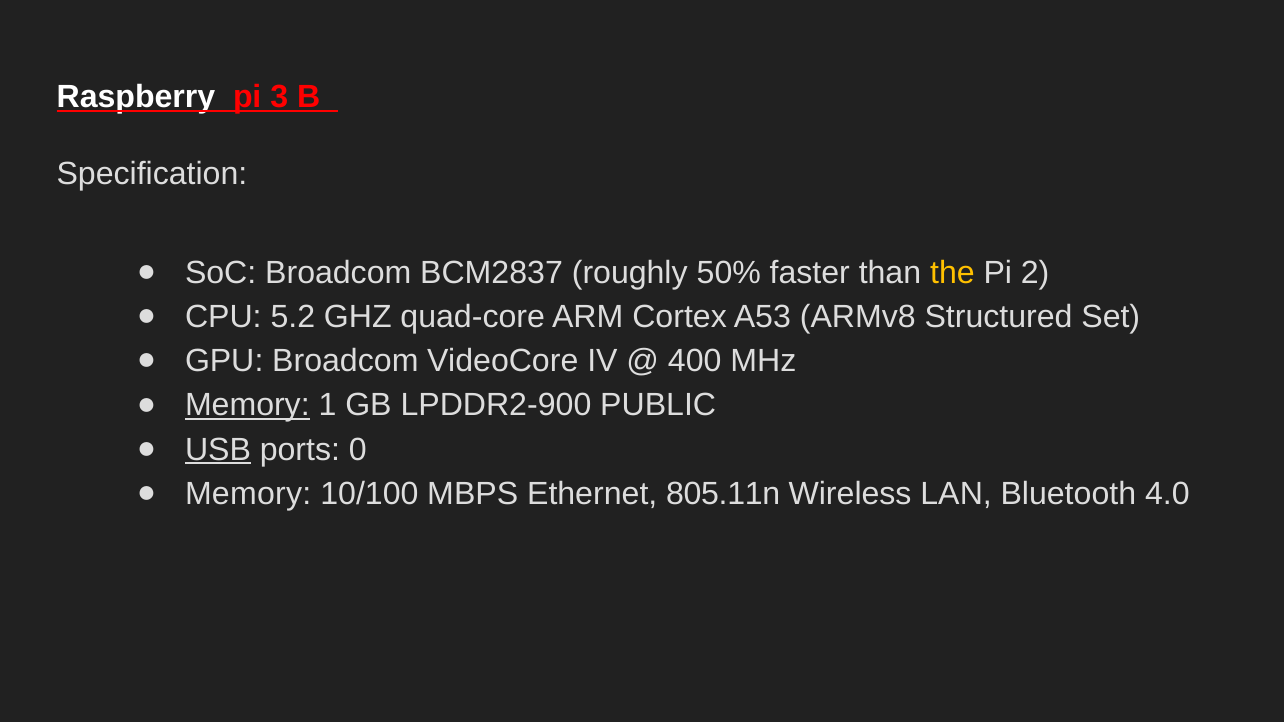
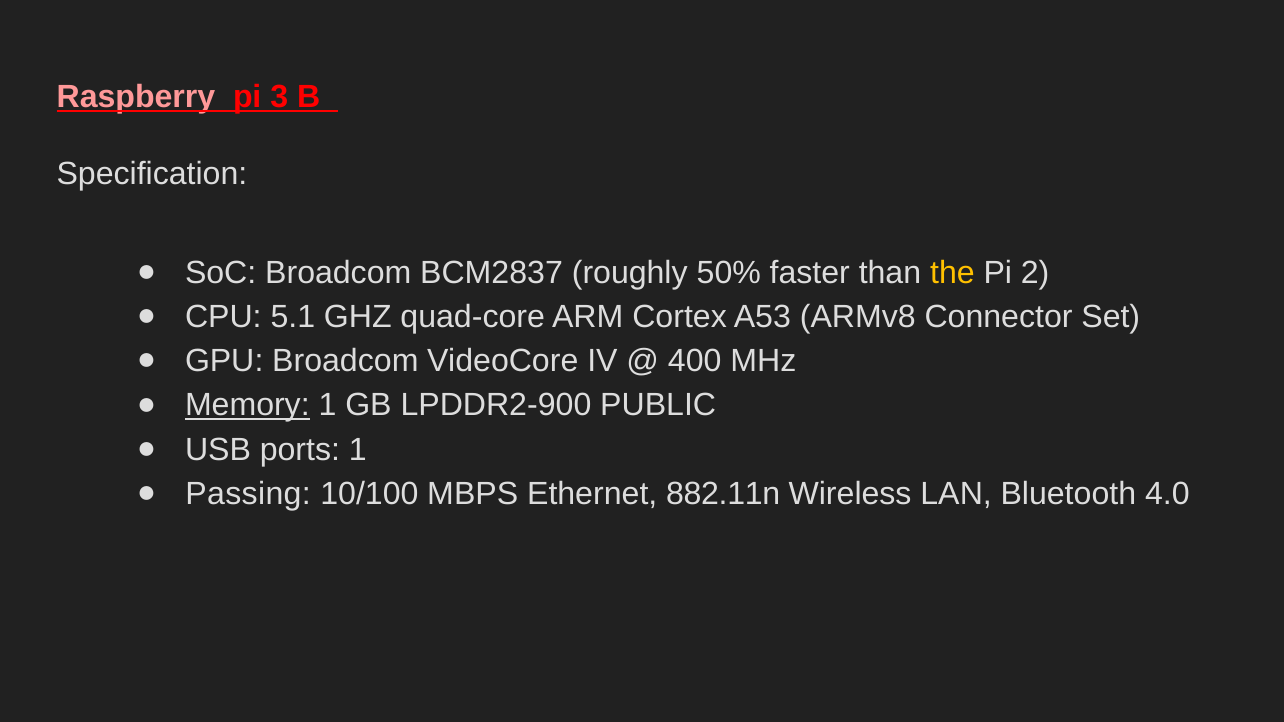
Raspberry colour: white -> pink (136, 97)
5.2: 5.2 -> 5.1 (293, 317)
Structured: Structured -> Connector (999, 317)
USB underline: present -> none (218, 450)
ports 0: 0 -> 1 (358, 450)
Memory: Memory -> Passing (248, 494)
805.11n: 805.11n -> 882.11n (723, 494)
